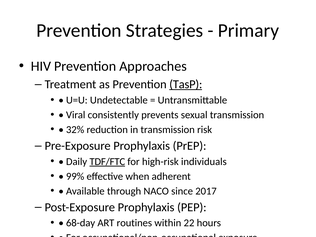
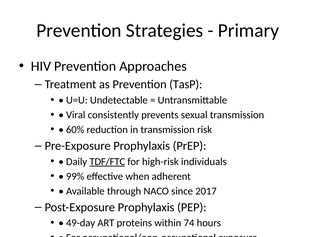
TasP underline: present -> none (186, 84)
32%: 32% -> 60% (75, 130)
68-day: 68-day -> 49-day (81, 223)
routines: routines -> proteins (134, 223)
22: 22 -> 74 (189, 223)
